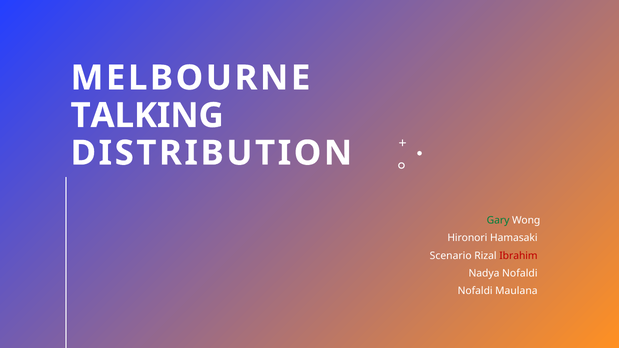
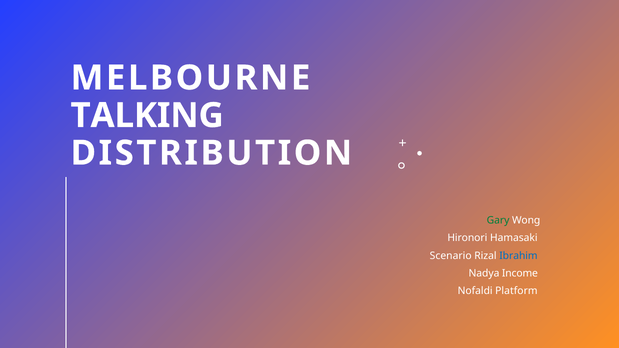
Ibrahim colour: red -> blue (518, 256)
Nadya Nofaldi: Nofaldi -> Income (520, 273)
Maulana: Maulana -> Platform (516, 291)
